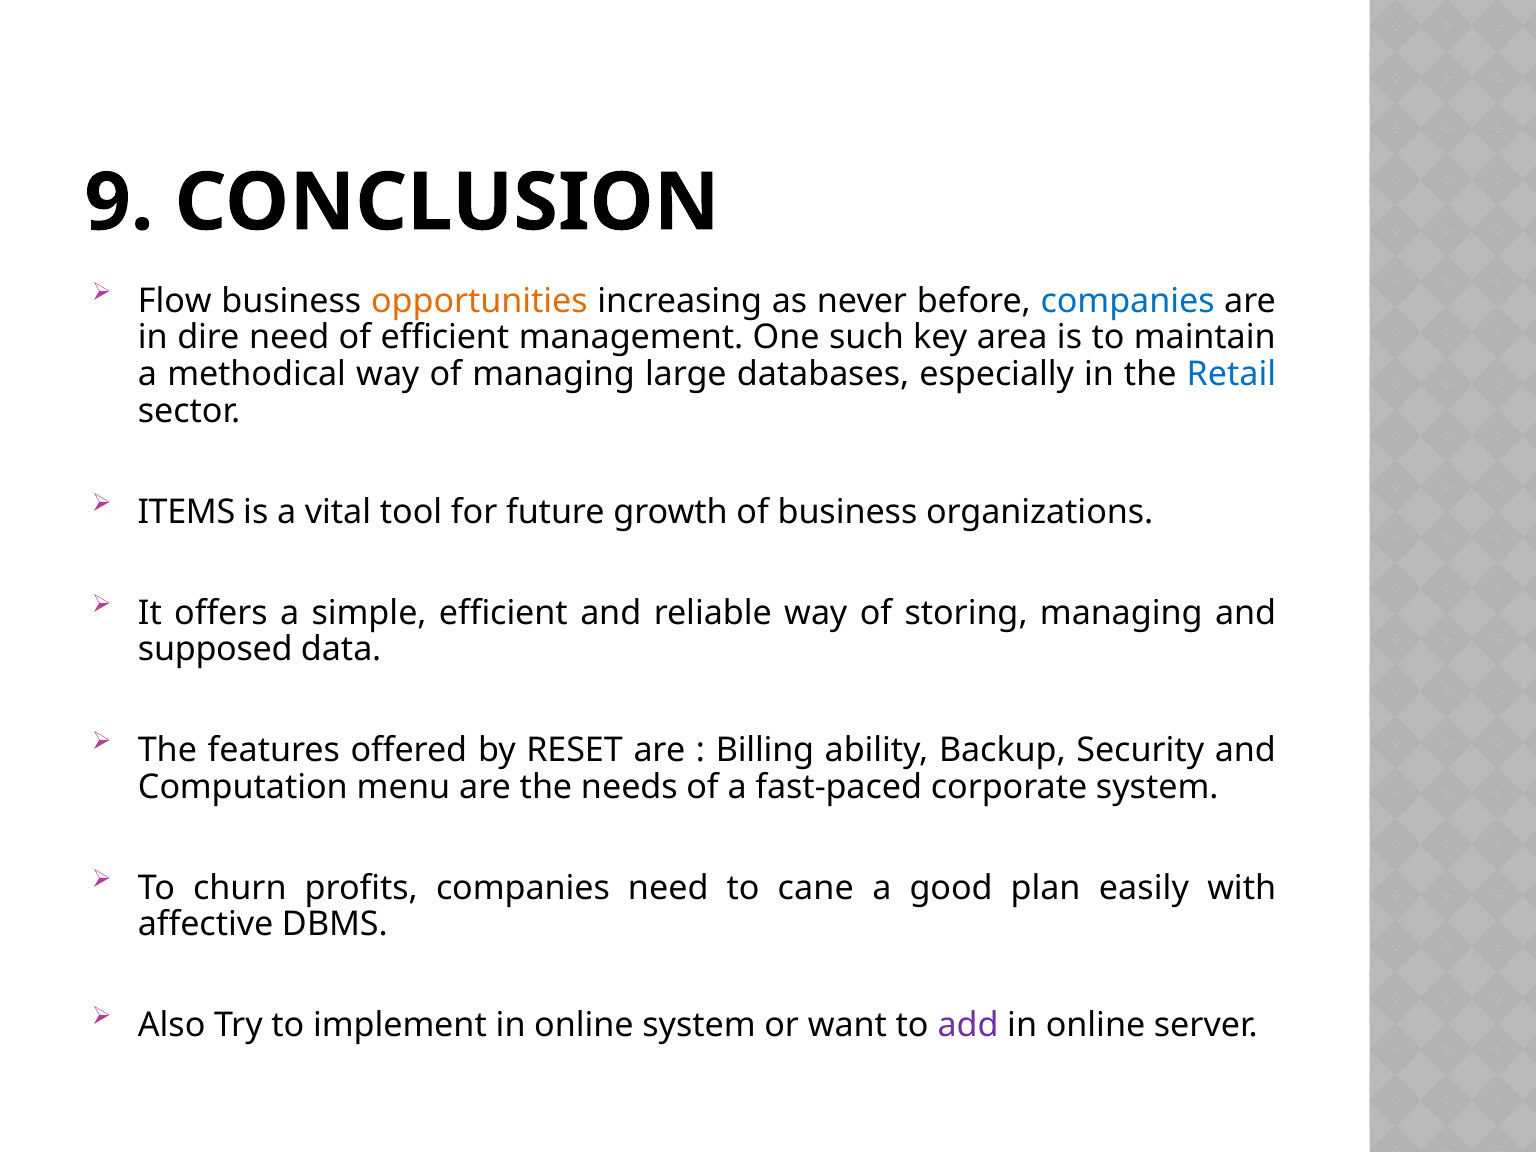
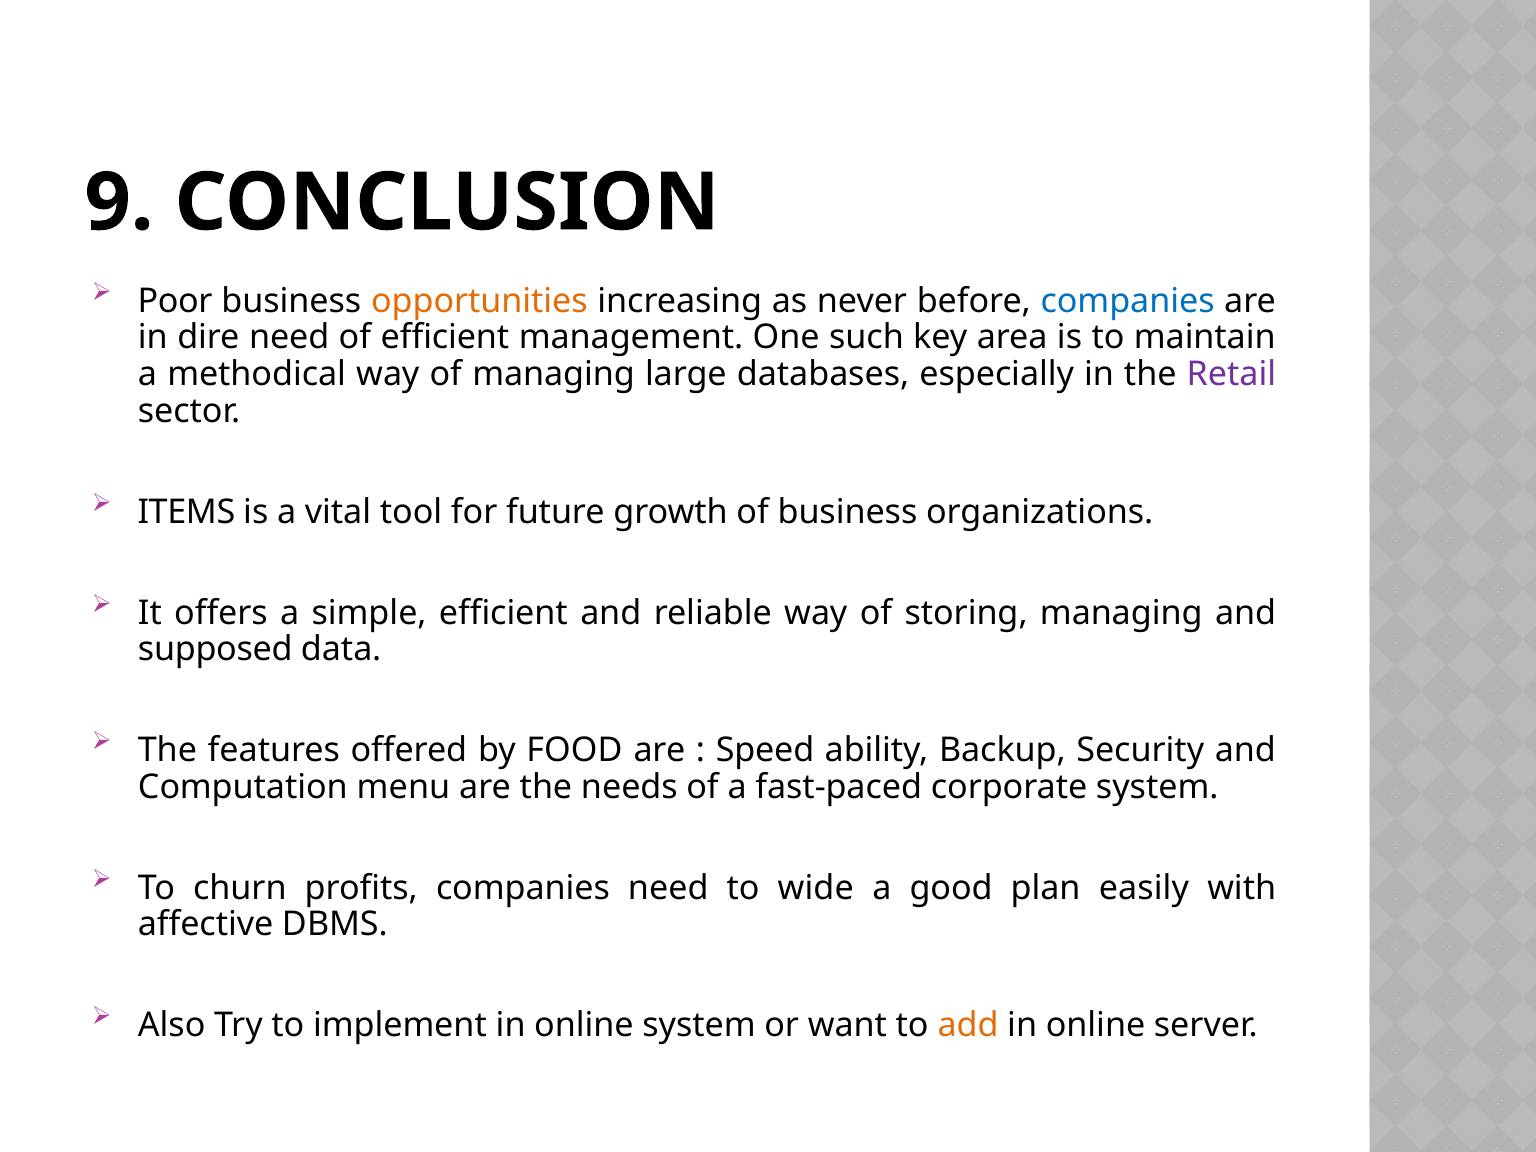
Flow: Flow -> Poor (175, 301)
Retail colour: blue -> purple (1231, 374)
RESET: RESET -> FOOD (574, 750)
Billing: Billing -> Speed (765, 750)
cane: cane -> wide (816, 888)
add colour: purple -> orange (968, 1025)
